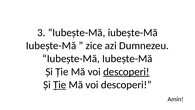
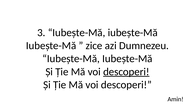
Ție underline: present -> none (60, 85)
